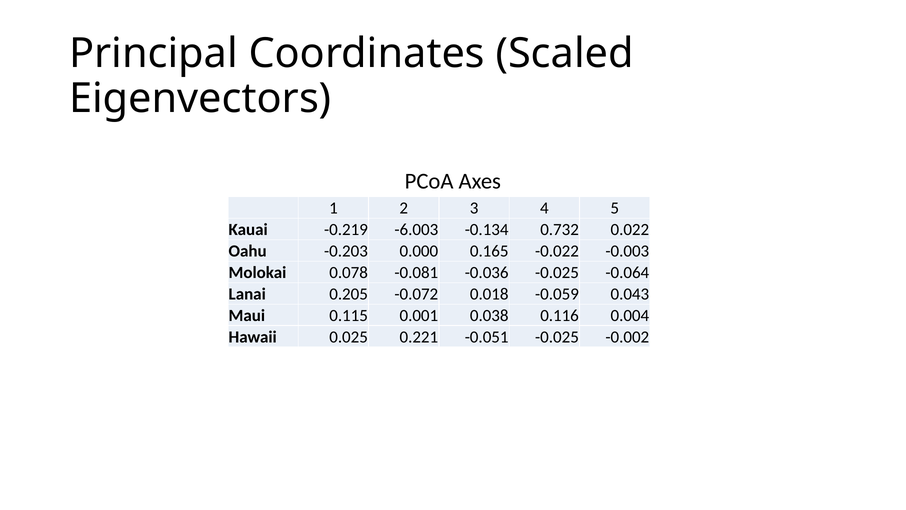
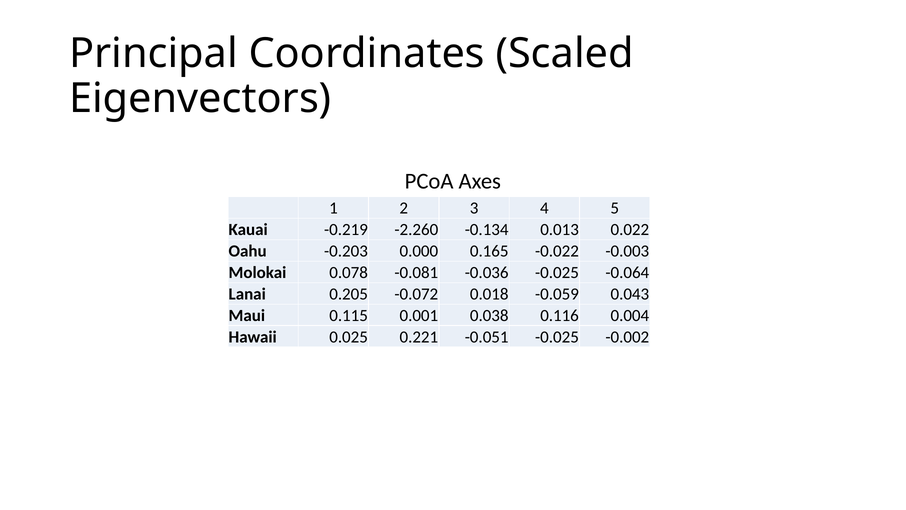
-6.003: -6.003 -> -2.260 (416, 229)
0.732: 0.732 -> 0.013 (560, 229)
